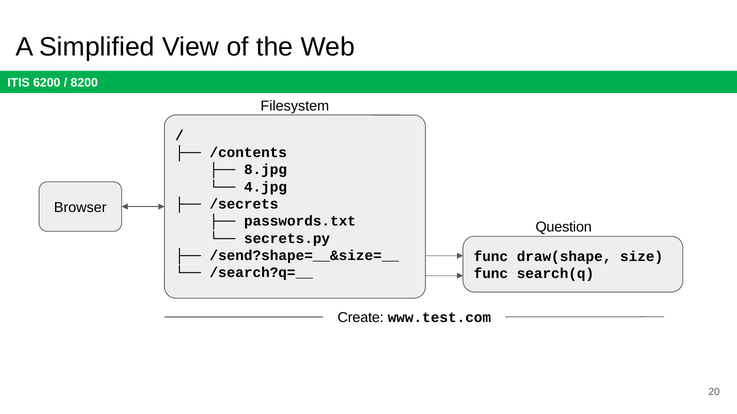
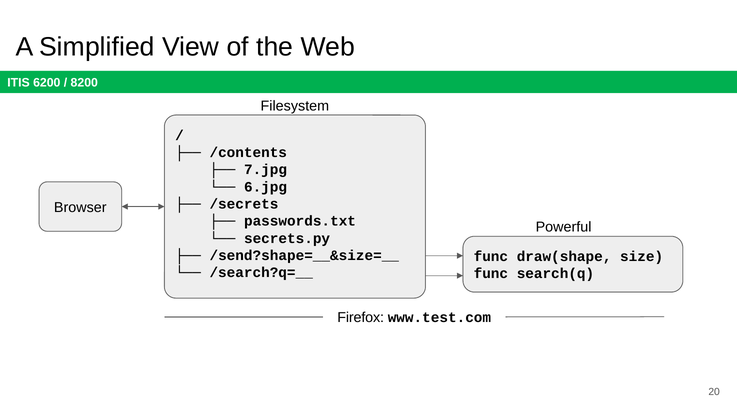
8.jpg: 8.jpg -> 7.jpg (266, 170)
4.jpg: 4.jpg -> 6.jpg (266, 187)
Question: Question -> Powerful (564, 227)
Create: Create -> Firefox (361, 318)
